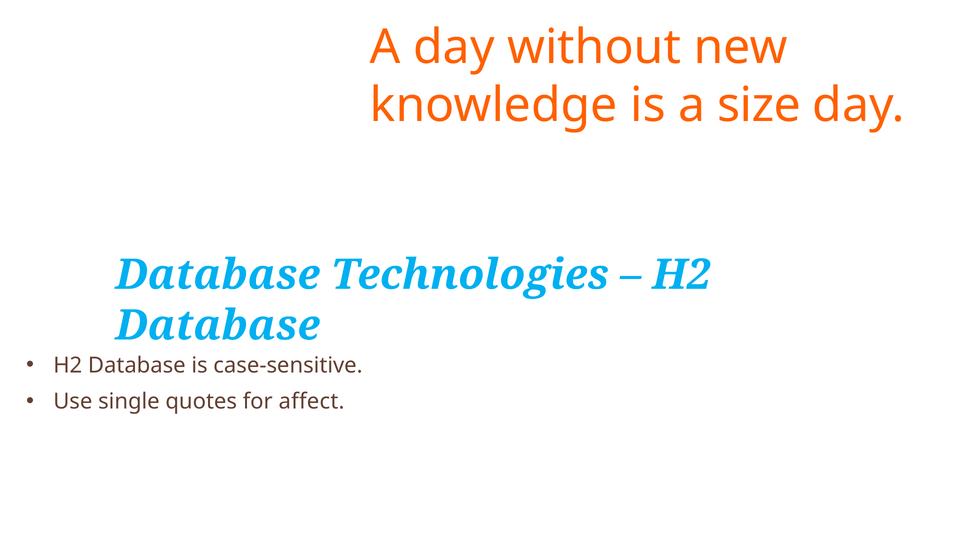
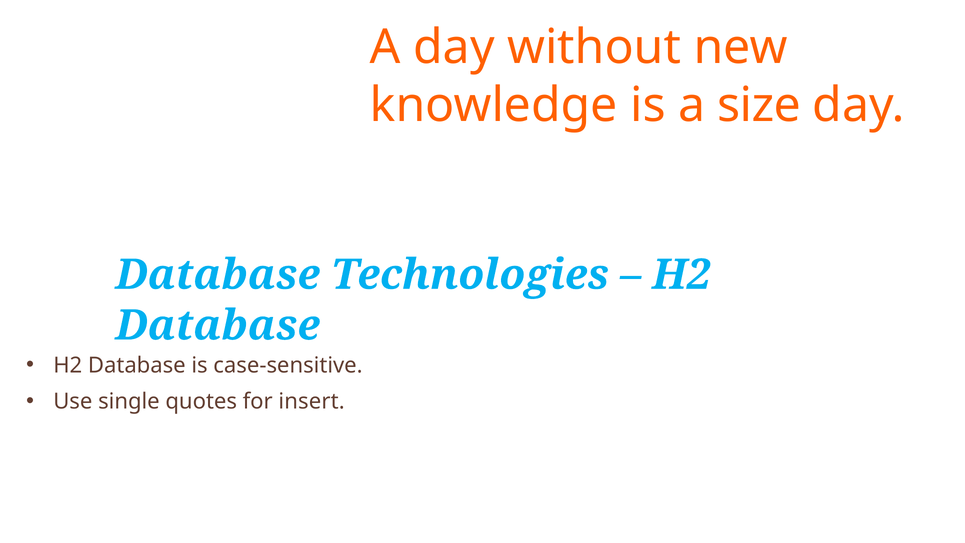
affect: affect -> insert (312, 401)
